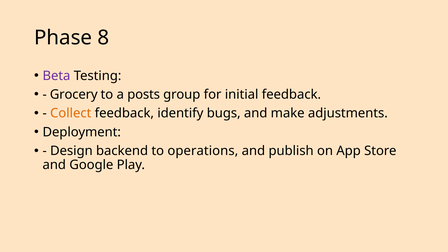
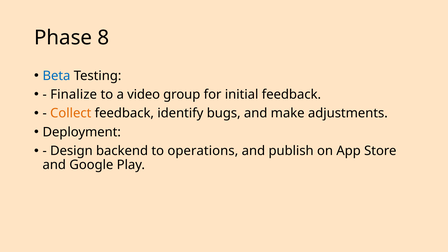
Beta colour: purple -> blue (56, 76)
Grocery: Grocery -> Finalize (74, 95)
posts: posts -> video (144, 95)
